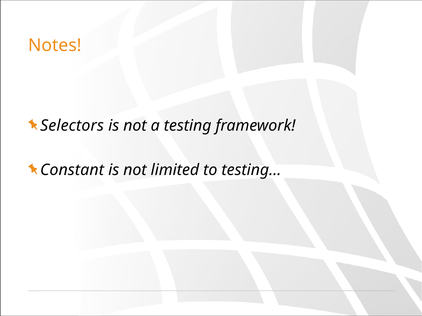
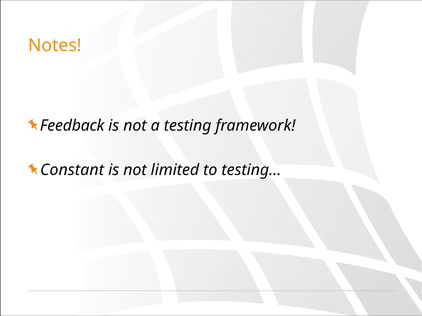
Selectors: Selectors -> Feedback (72, 126)
